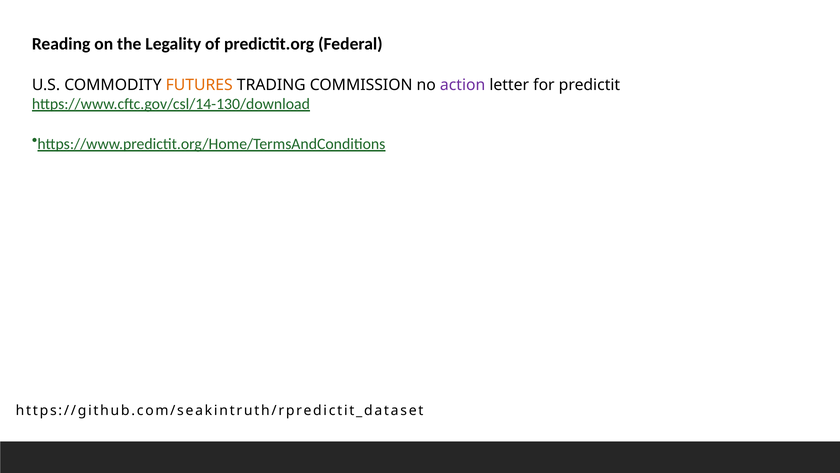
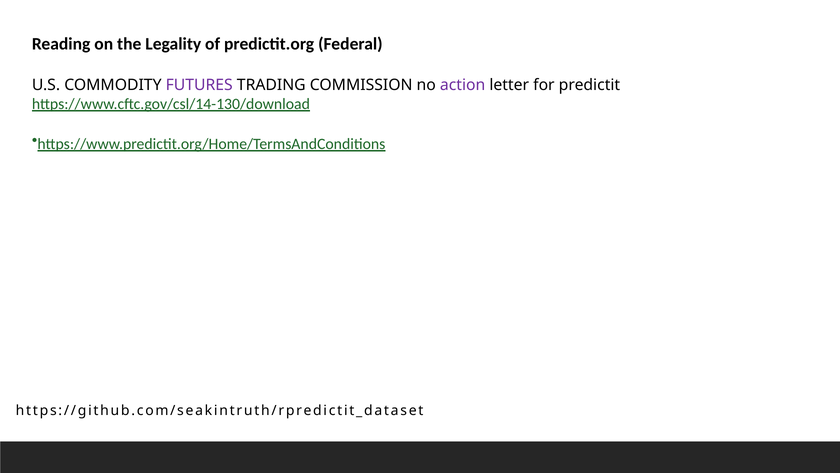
FUTURES colour: orange -> purple (199, 85)
